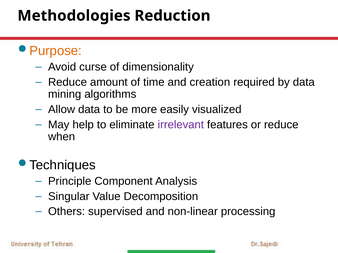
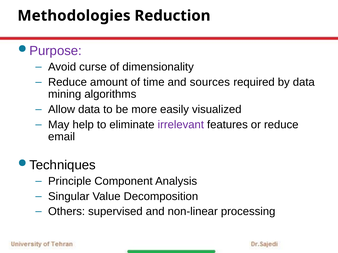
Purpose colour: orange -> purple (56, 51)
creation: creation -> sources (210, 82)
when: when -> email (62, 137)
